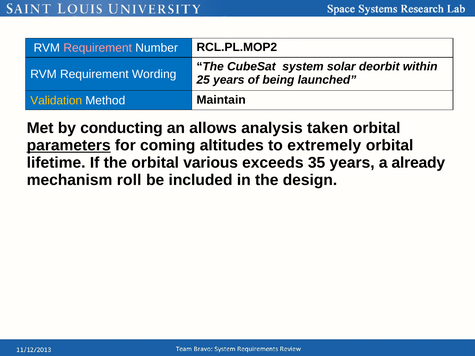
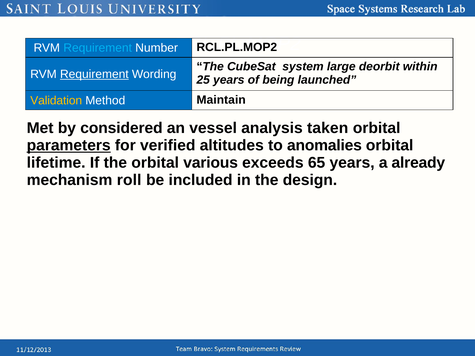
Requirement colour: pink -> light blue (98, 48)
solar: solar -> large (341, 67)
Requirement underline: none -> present (94, 74)
conducting: conducting -> considered (121, 128)
allows: allows -> vessel (213, 128)
coming: coming -> verified (168, 146)
extremely: extremely -> anomalies (324, 146)
35: 35 -> 65 (317, 163)
